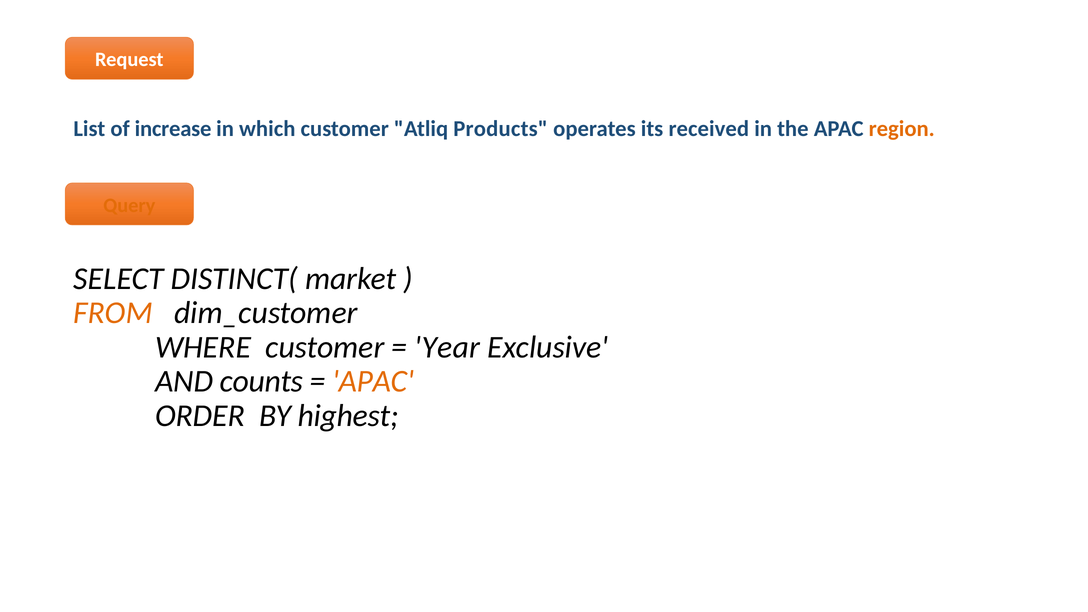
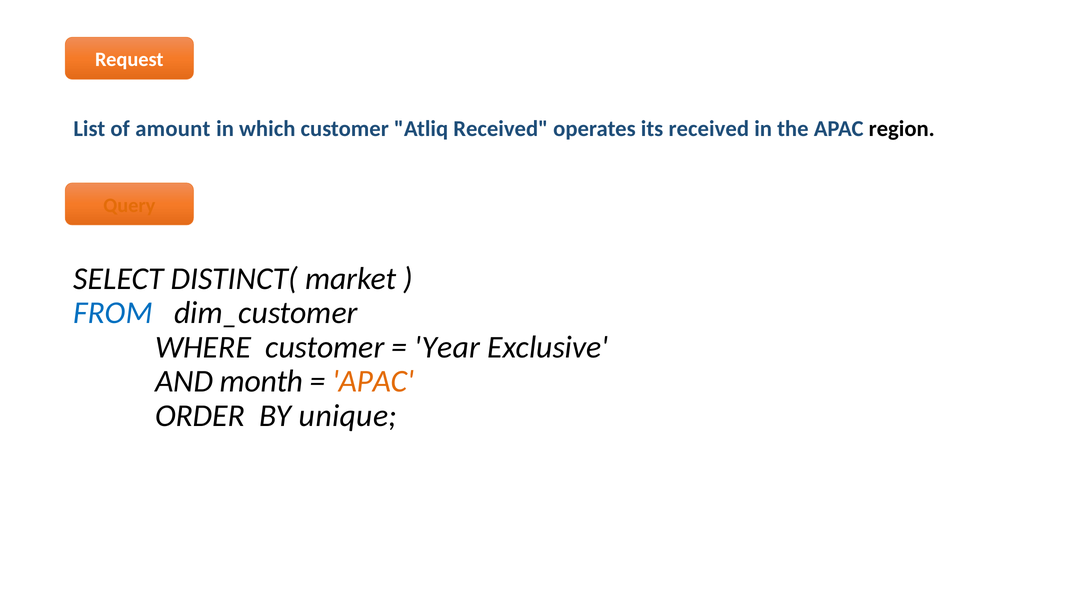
increase: increase -> amount (173, 129)
Atliq Products: Products -> Received (501, 129)
region colour: orange -> black (902, 129)
FROM colour: orange -> blue (113, 313)
counts: counts -> month (262, 381)
highest: highest -> unique (348, 416)
